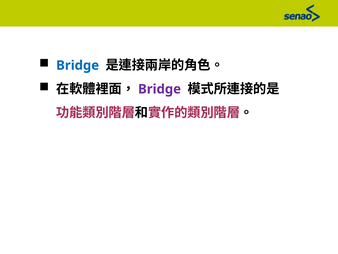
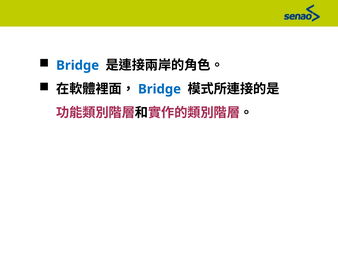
Bridge colour: purple -> blue (160, 89)
